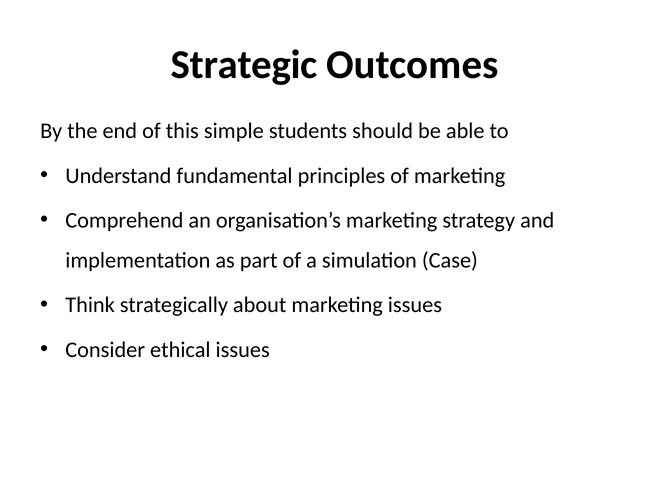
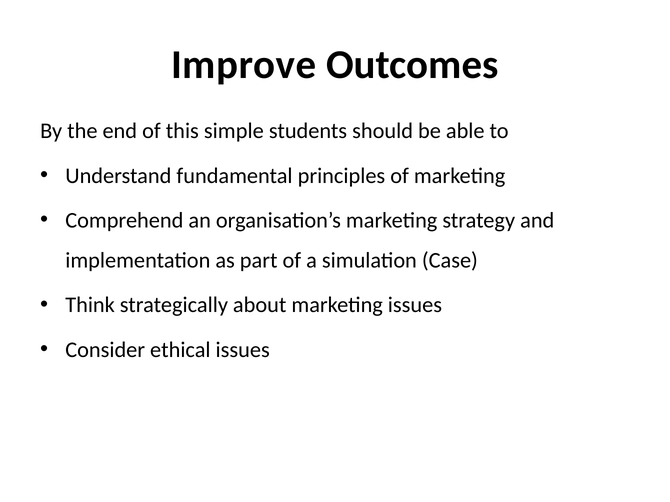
Strategic: Strategic -> Improve (244, 65)
